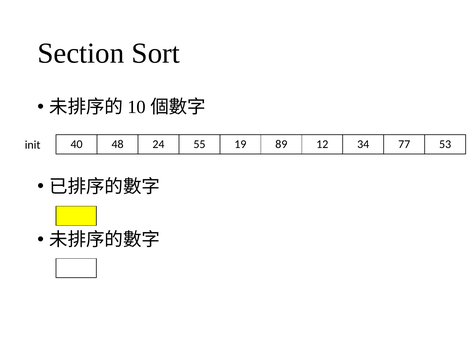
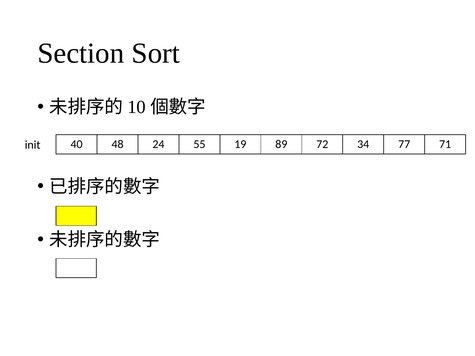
12: 12 -> 72 (322, 145)
53: 53 -> 71 (445, 145)
